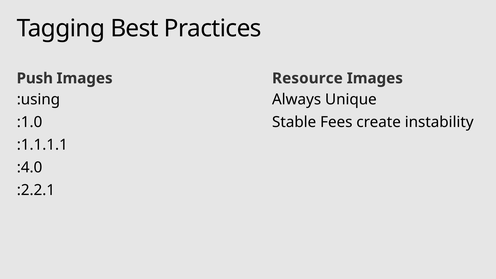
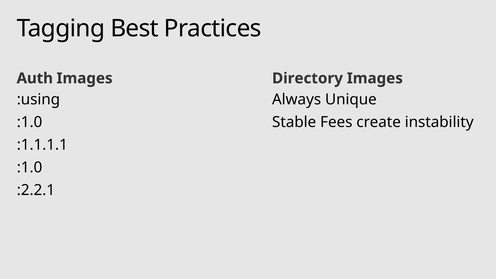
Push: Push -> Auth (35, 78)
Resource: Resource -> Directory (307, 78)
:4.0: :4.0 -> :1.0 (30, 167)
